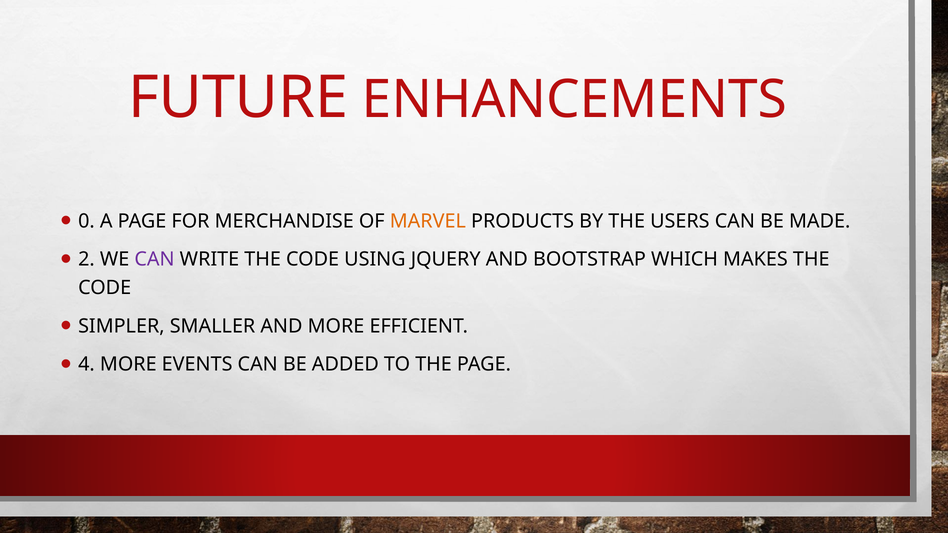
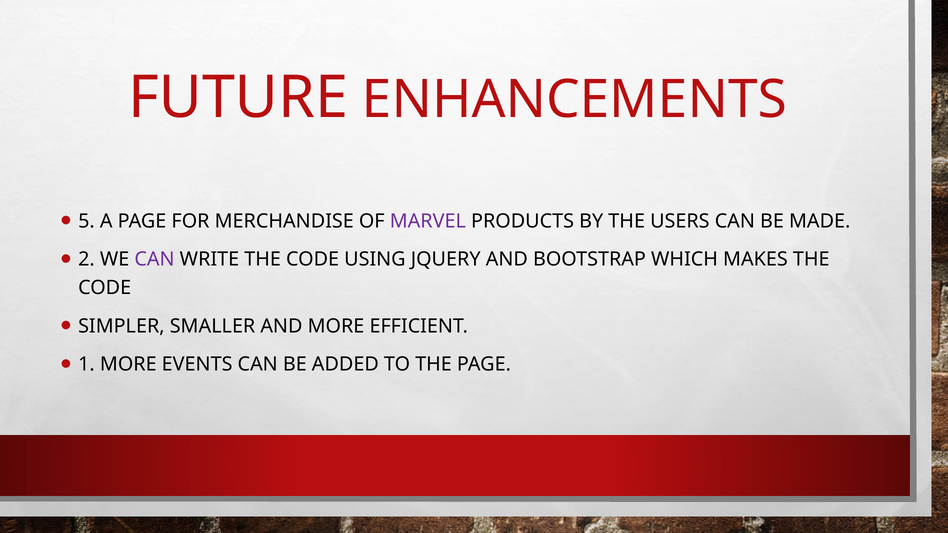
0: 0 -> 5 (86, 221)
MARVEL colour: orange -> purple (428, 221)
4: 4 -> 1 (86, 365)
